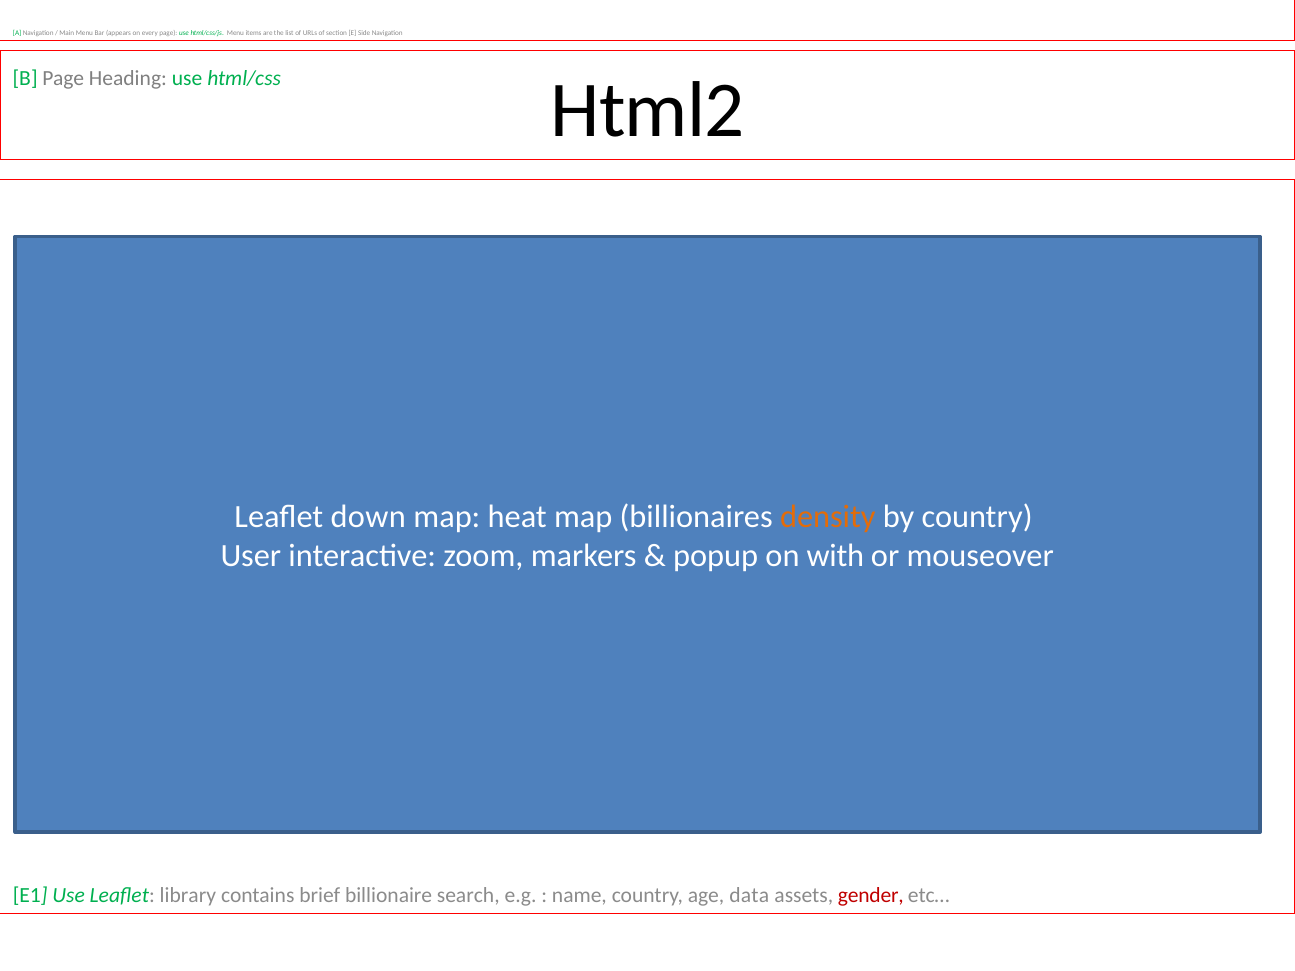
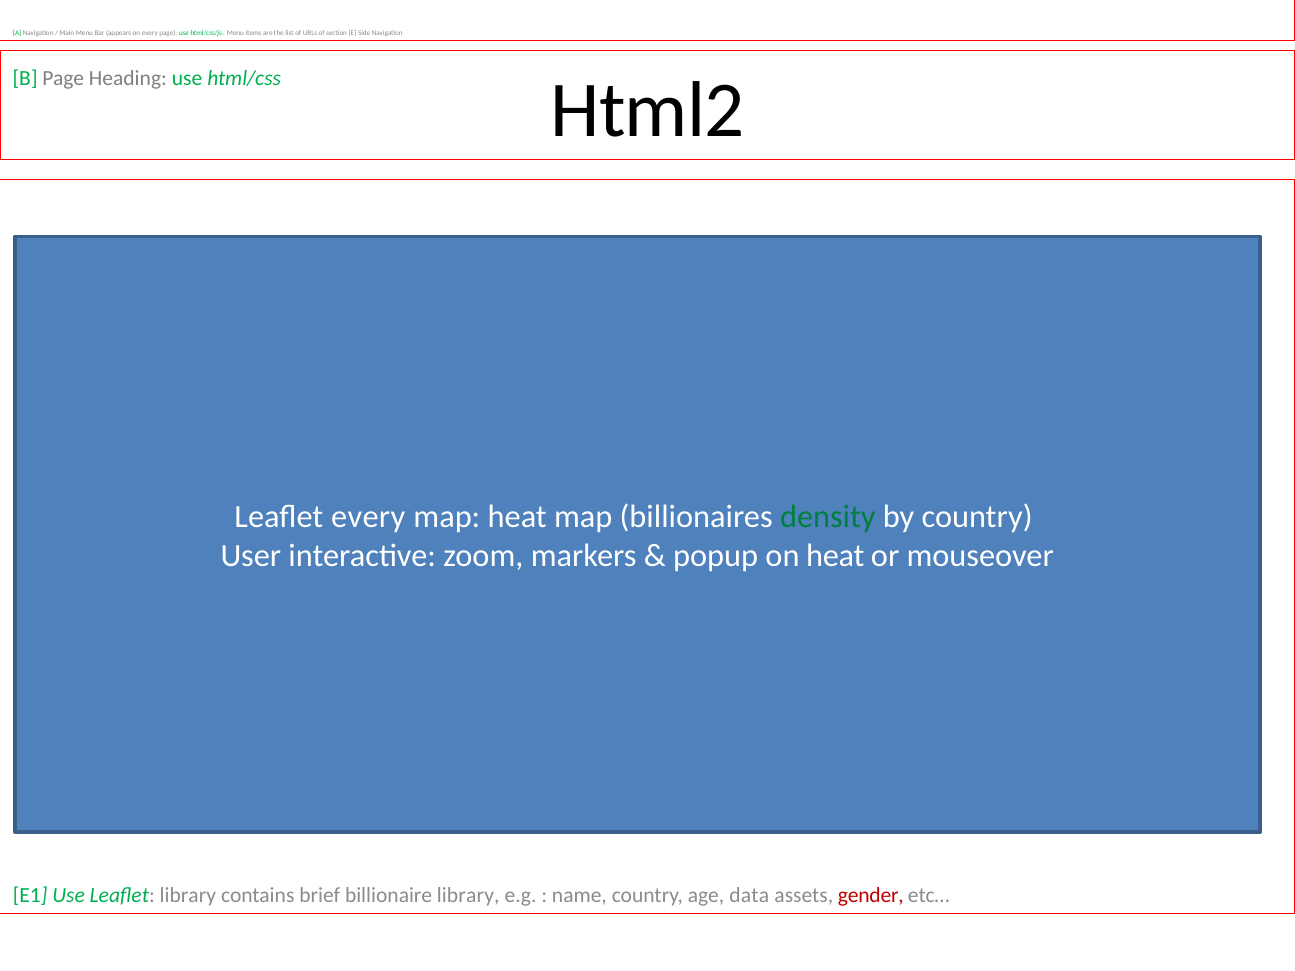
Leaflet down: down -> every (368, 517)
density colour: orange -> green (828, 517)
on with: with -> heat (835, 556)
billionaire search: search -> library (468, 896)
